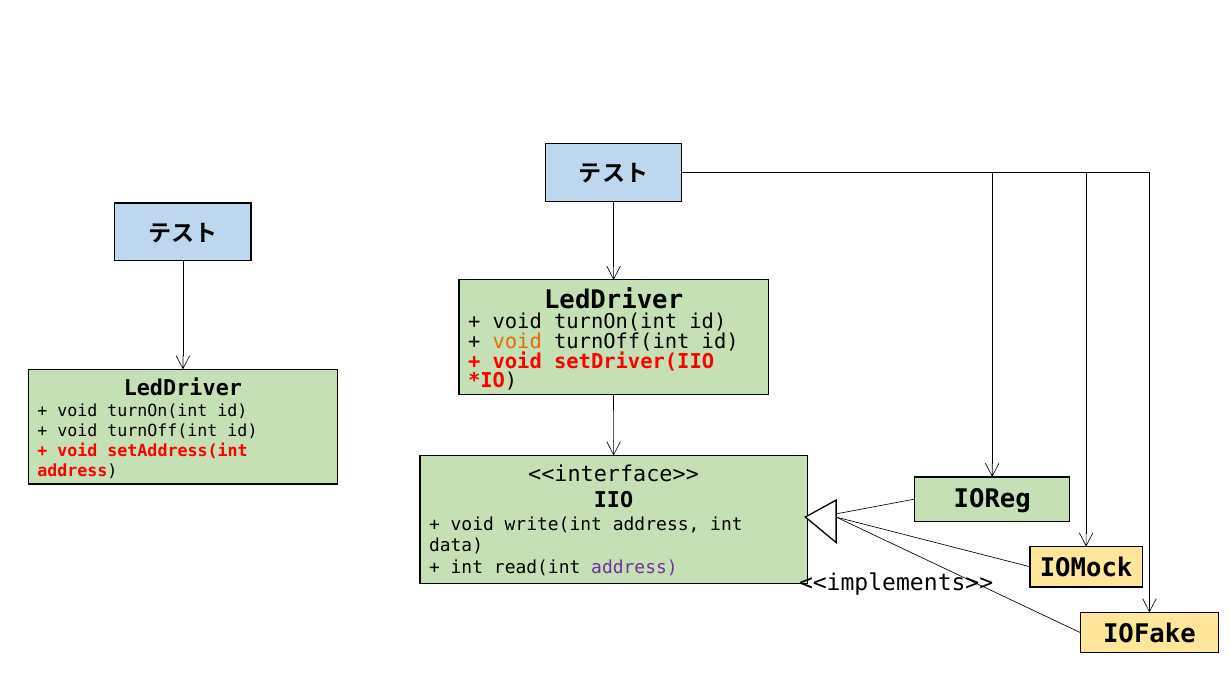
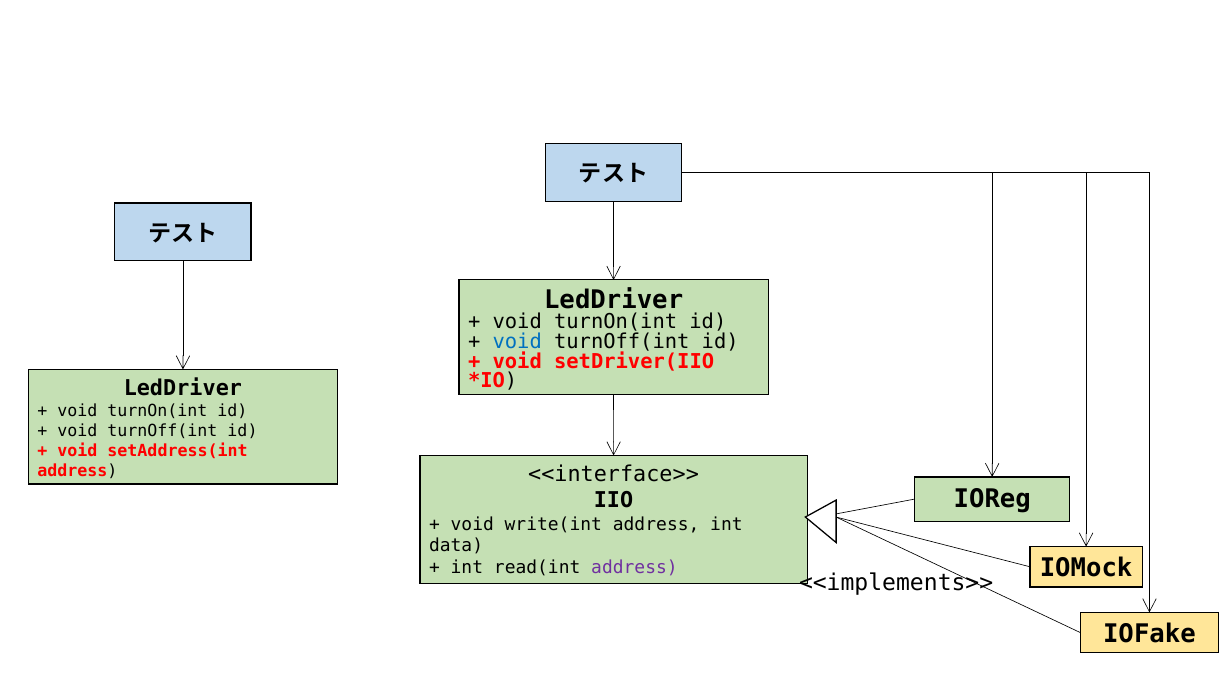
void colour: orange -> blue (517, 342)
